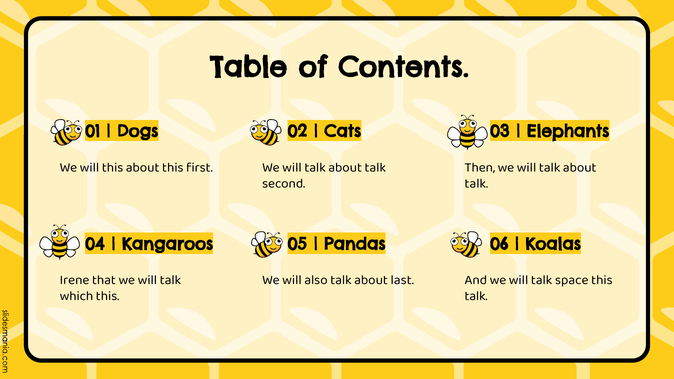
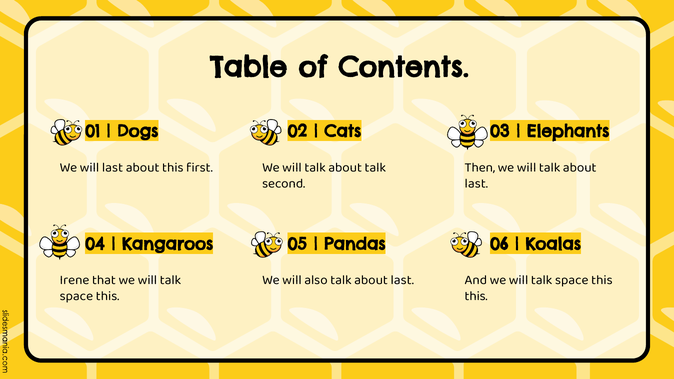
will this: this -> last (113, 167)
talk: talk -> last (476, 183)
which: which -> space (76, 296)
talk: talk -> this (476, 296)
